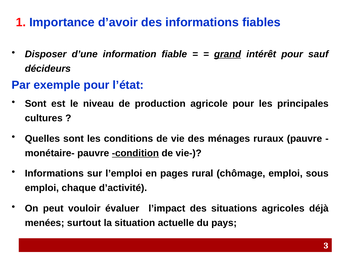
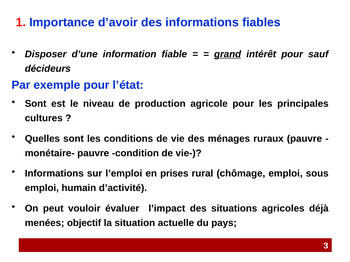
condition underline: present -> none (135, 153)
pages: pages -> prises (174, 174)
chaque: chaque -> humain (79, 188)
surtout: surtout -> objectif (84, 223)
